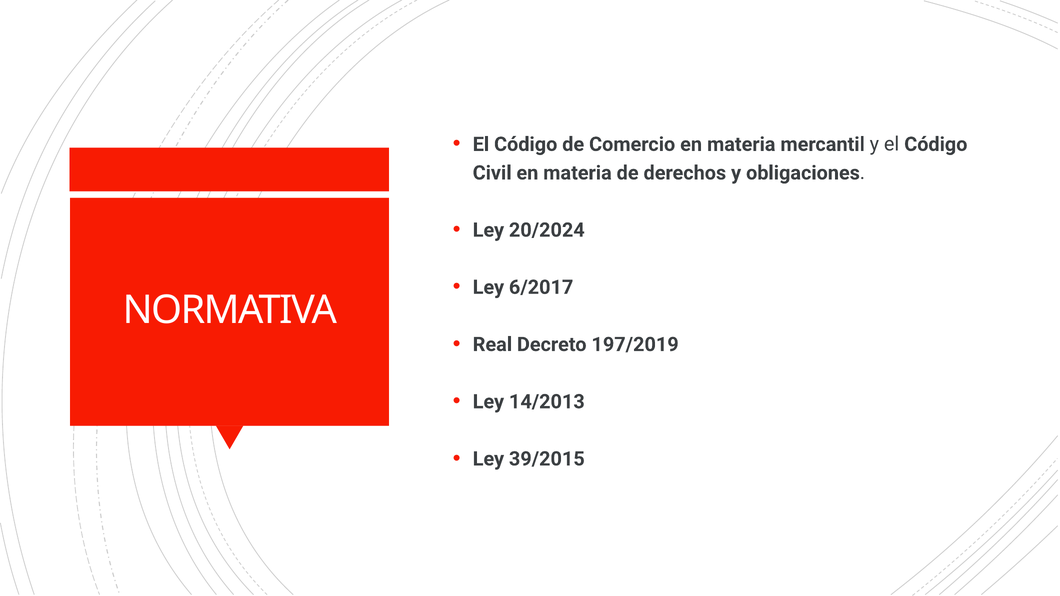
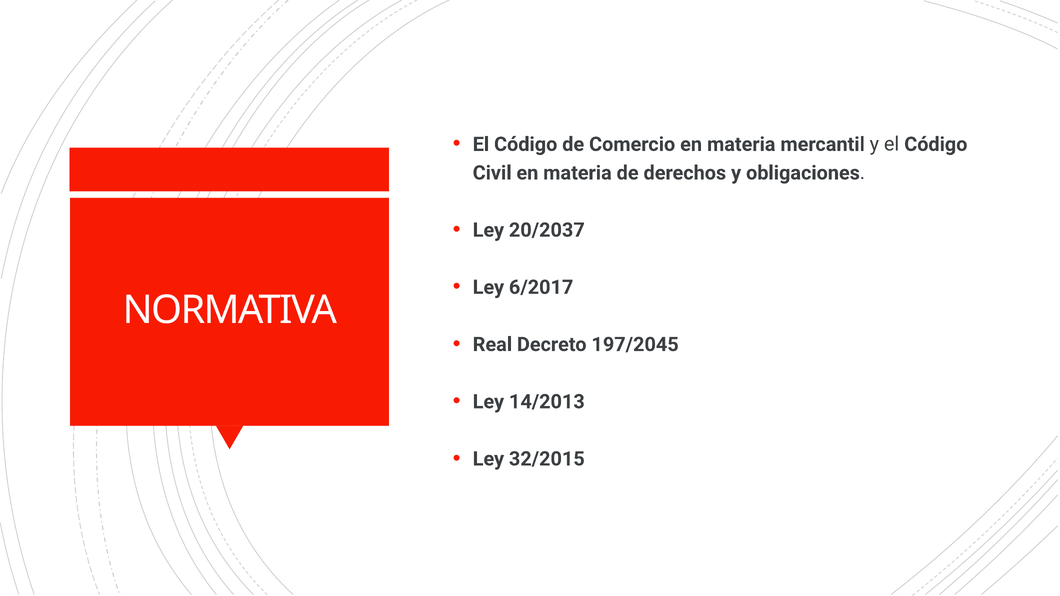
20/2024: 20/2024 -> 20/2037 (547, 230)
197/2019: 197/2019 -> 197/2045 (635, 345)
39/2015: 39/2015 -> 32/2015 (547, 459)
